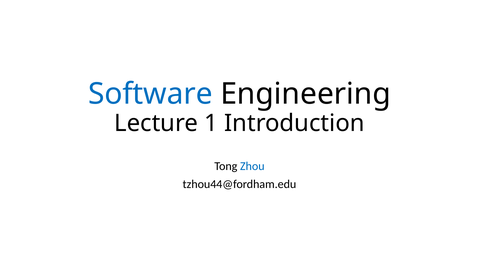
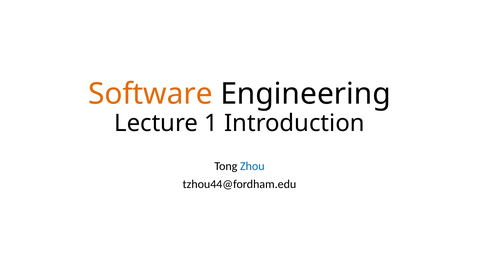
Software colour: blue -> orange (150, 94)
